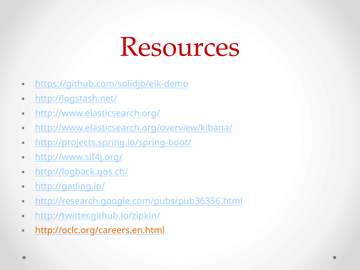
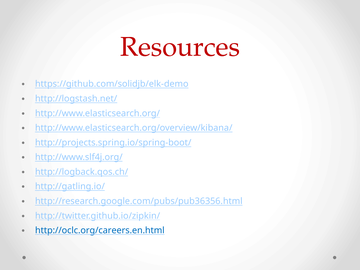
http://oclc.org/careers.en.html colour: orange -> blue (100, 230)
